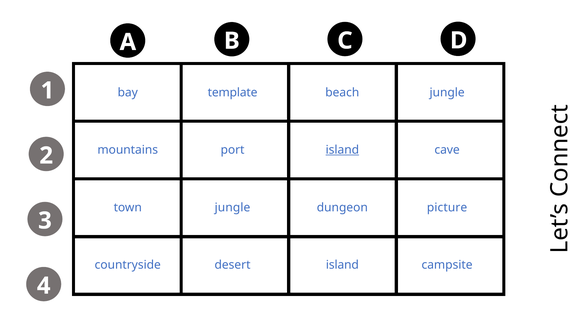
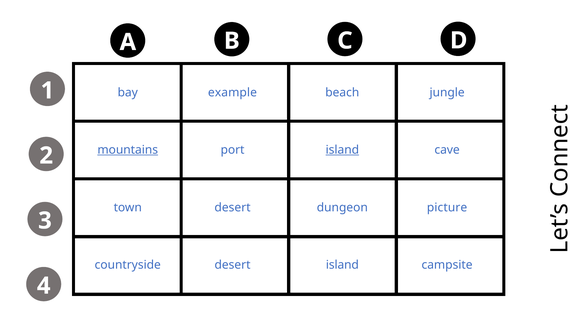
template: template -> example (232, 93)
mountains underline: none -> present (128, 150)
town jungle: jungle -> desert (233, 208)
